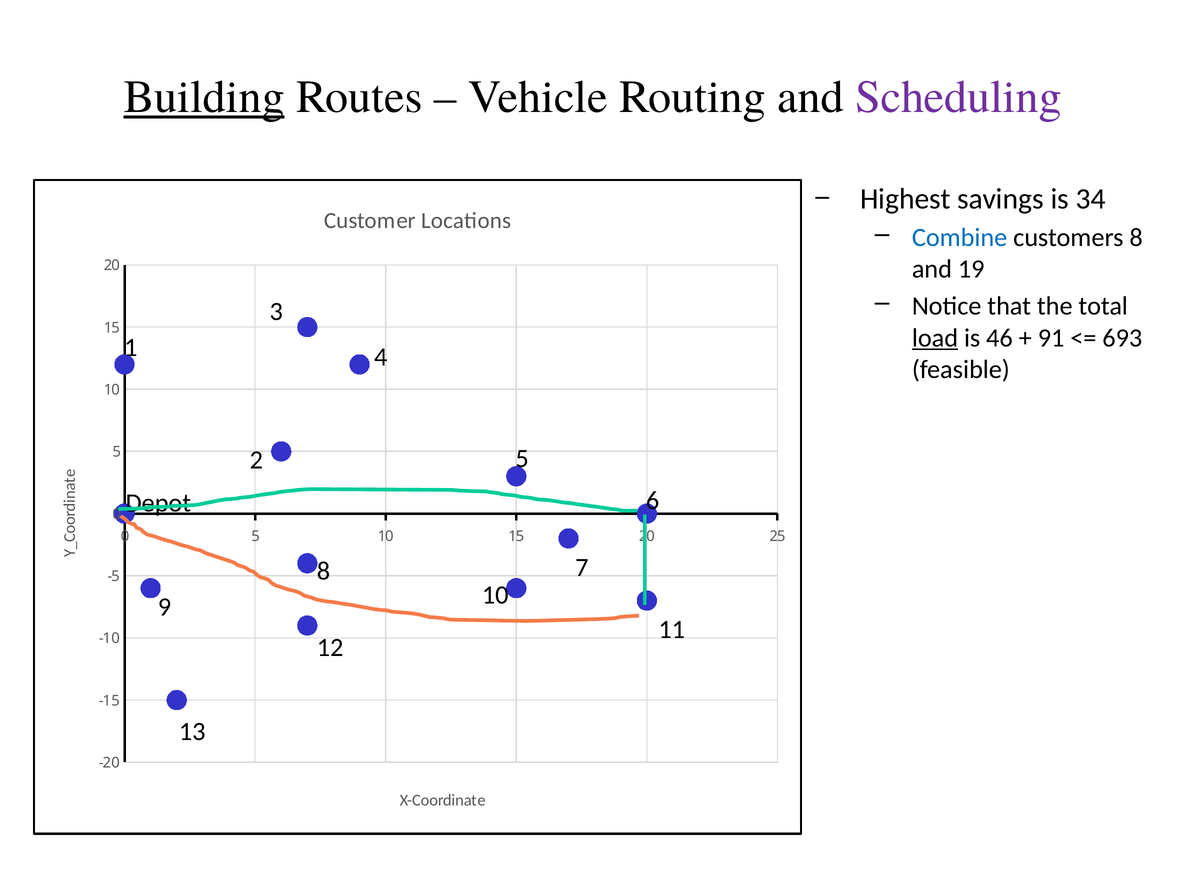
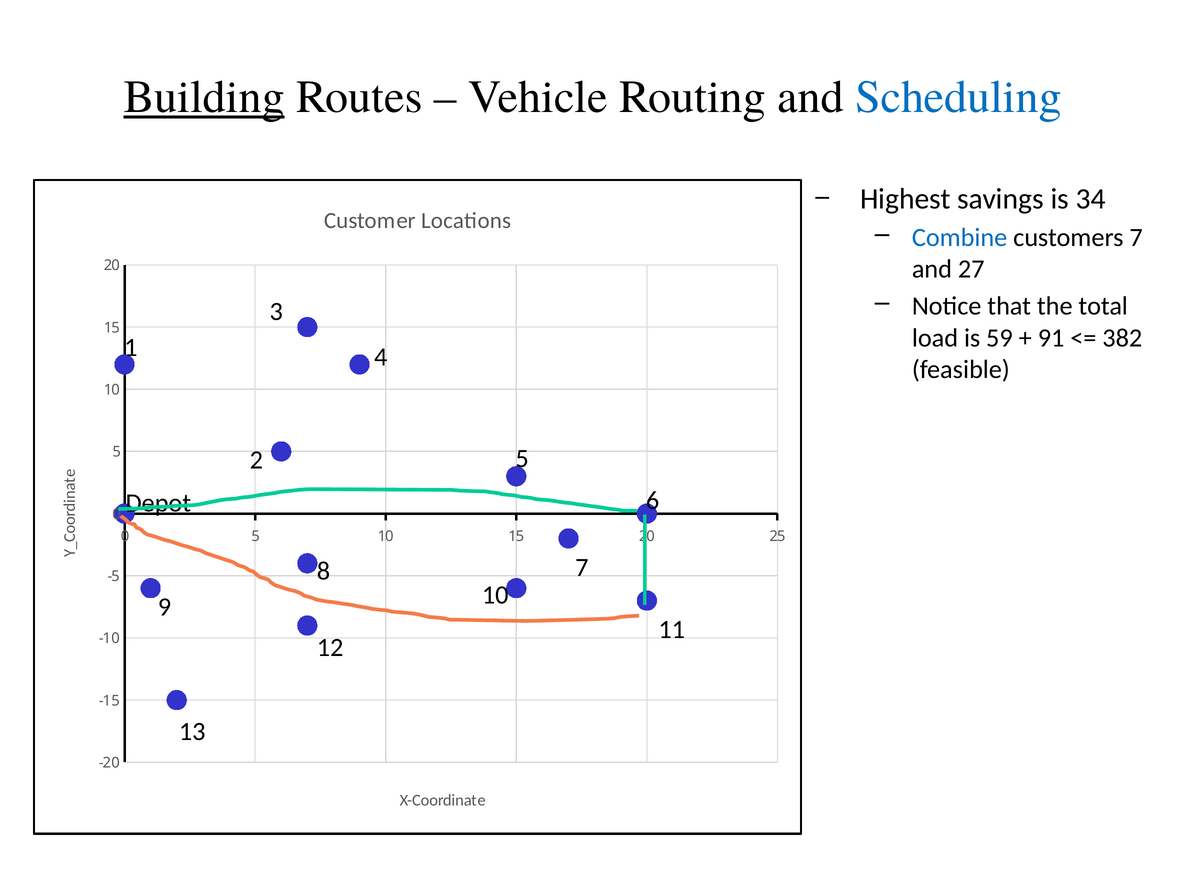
Scheduling colour: purple -> blue (958, 97)
customers 8: 8 -> 7 (1136, 238)
19: 19 -> 27 (971, 269)
load underline: present -> none (935, 338)
46: 46 -> 59 (999, 338)
693: 693 -> 382 (1122, 338)
